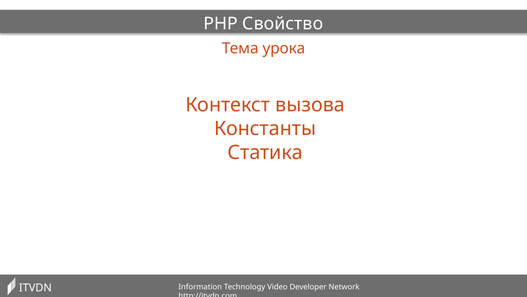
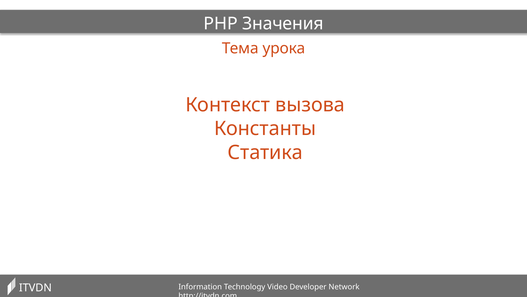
Свойство: Свойство -> Значения (283, 24)
